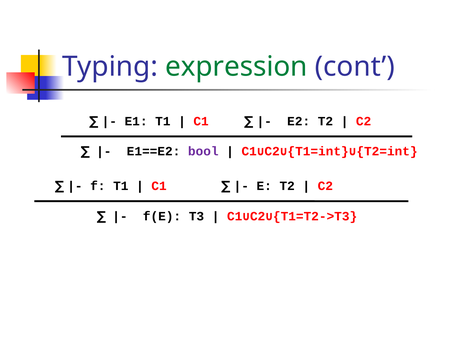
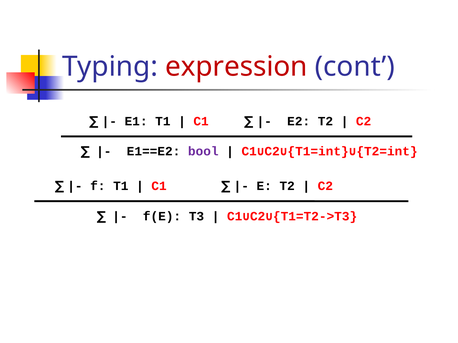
expression colour: green -> red (236, 67)
